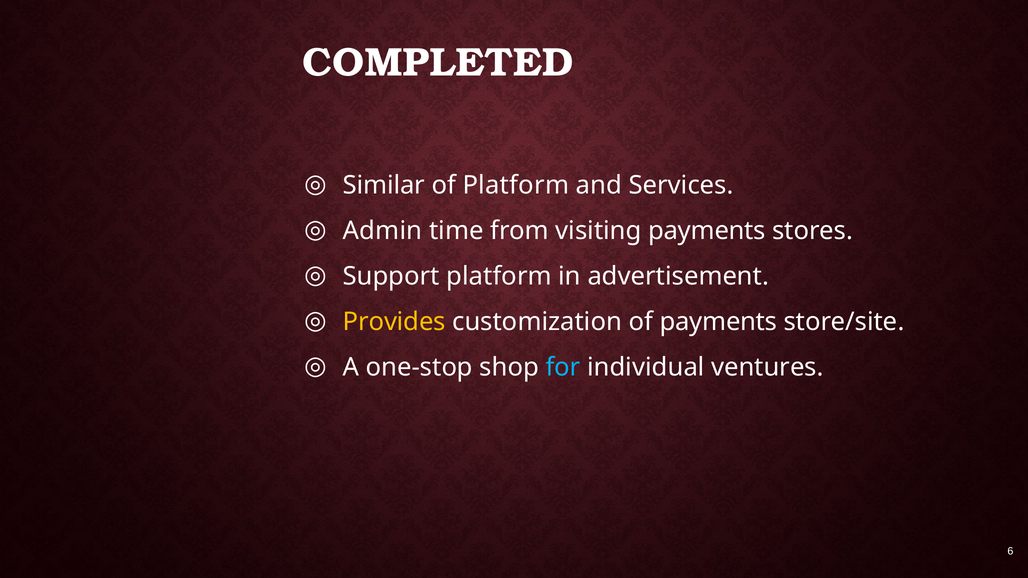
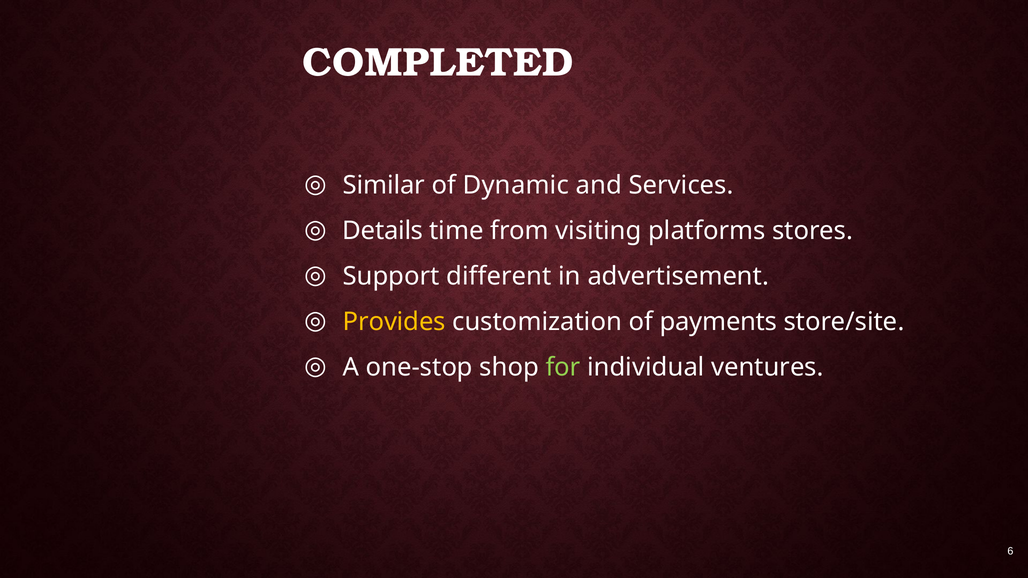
of Platform: Platform -> Dynamic (516, 185)
Admin: Admin -> Details (383, 231)
visiting payments: payments -> platforms (707, 231)
Support platform: platform -> different (499, 276)
for colour: light blue -> light green (563, 368)
